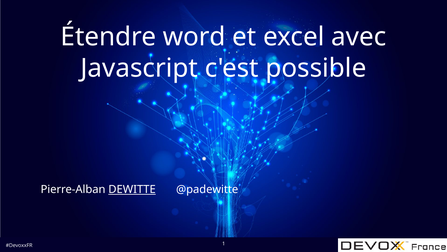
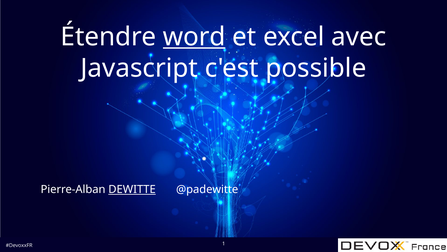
word underline: none -> present (194, 37)
